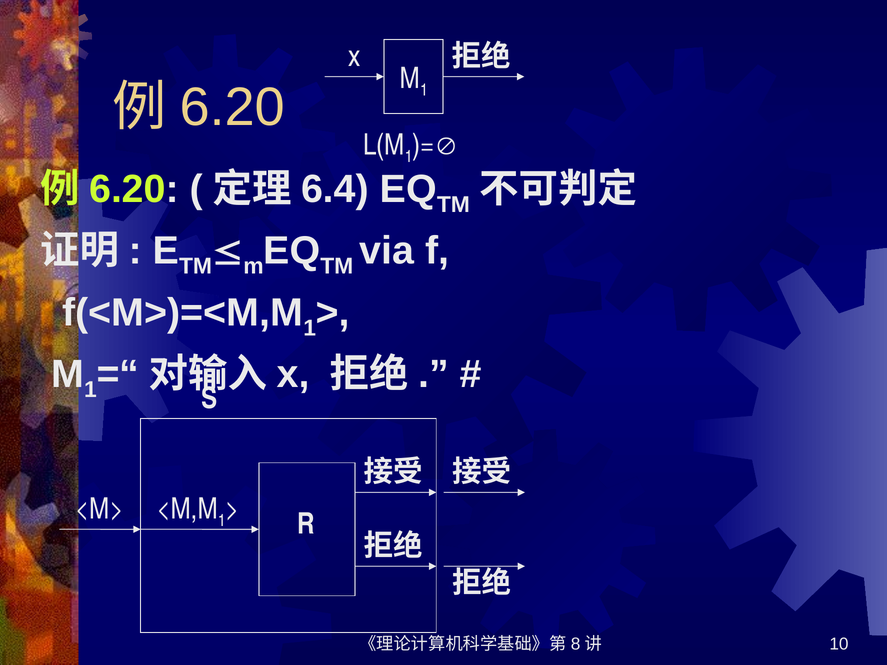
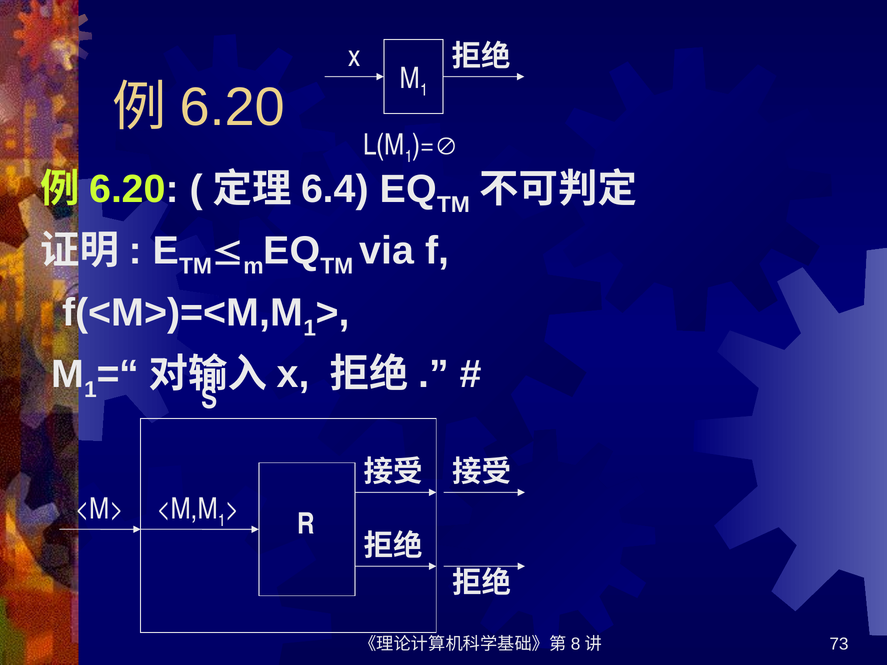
10: 10 -> 73 (839, 644)
